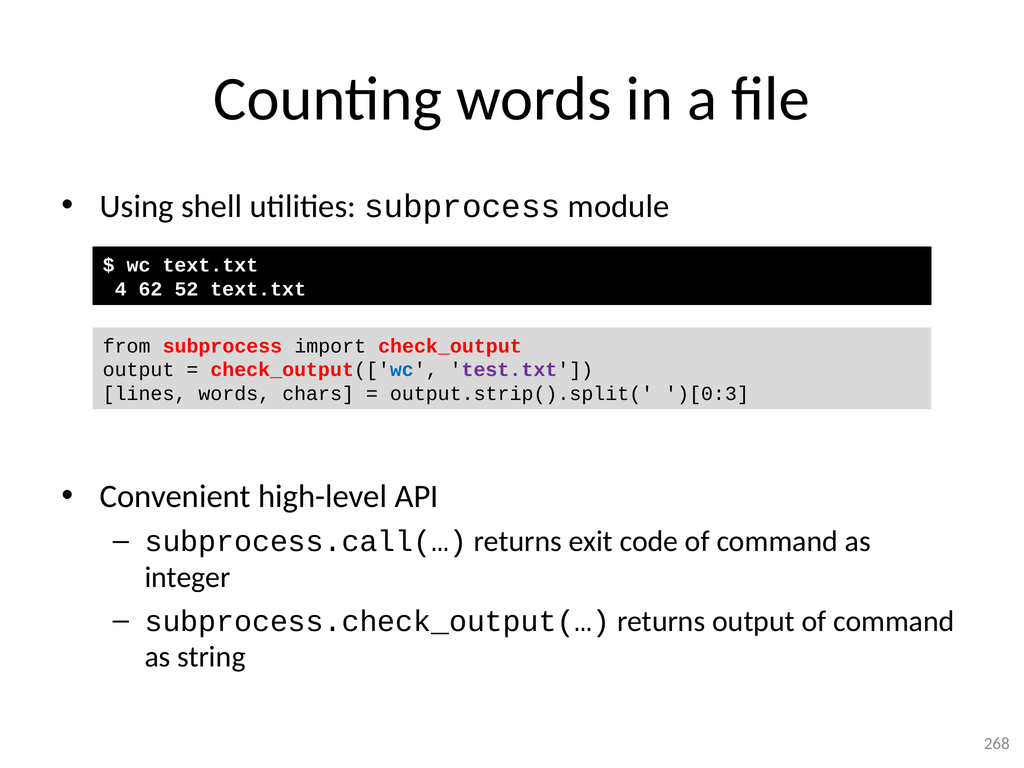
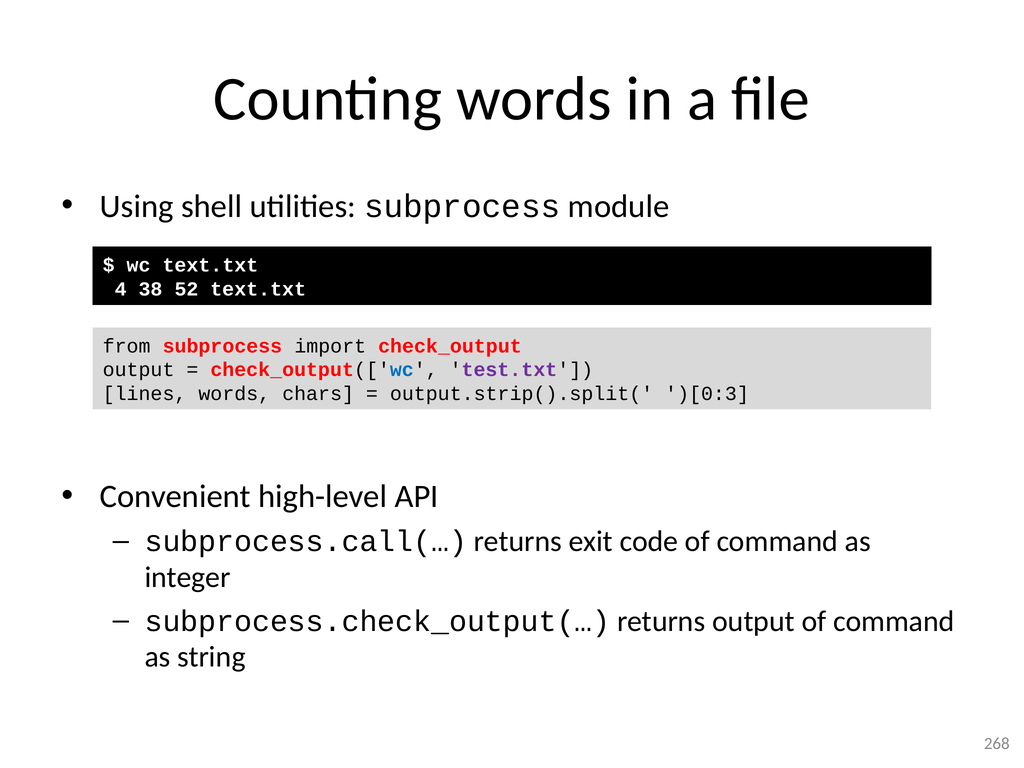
62: 62 -> 38 (150, 289)
